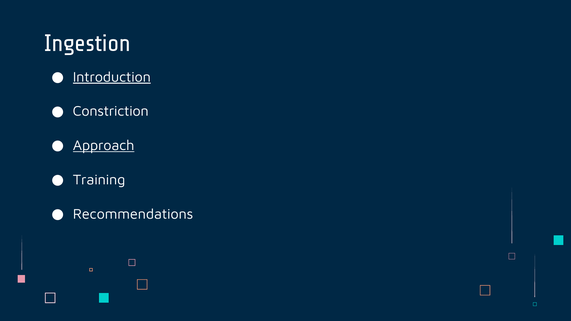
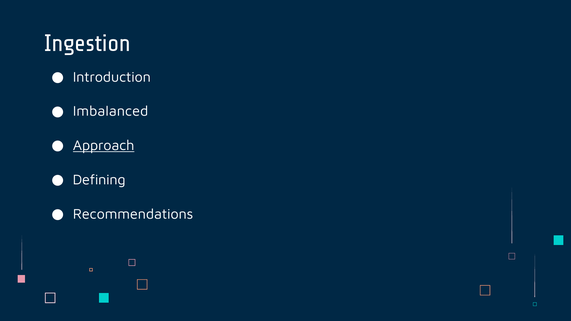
Introduction underline: present -> none (112, 77)
Constriction: Constriction -> Imbalanced (111, 111)
Training: Training -> Defining (99, 180)
